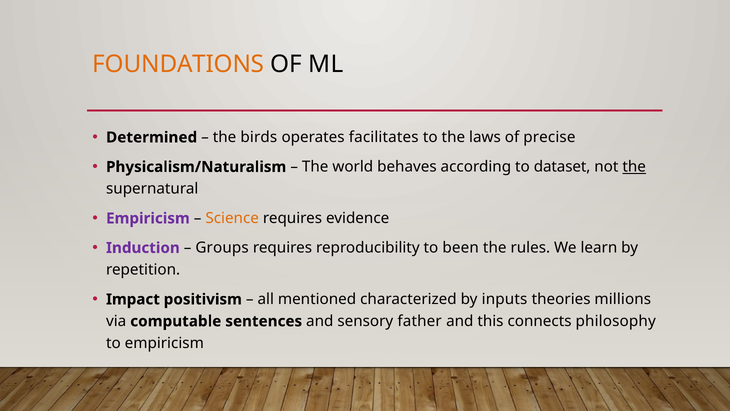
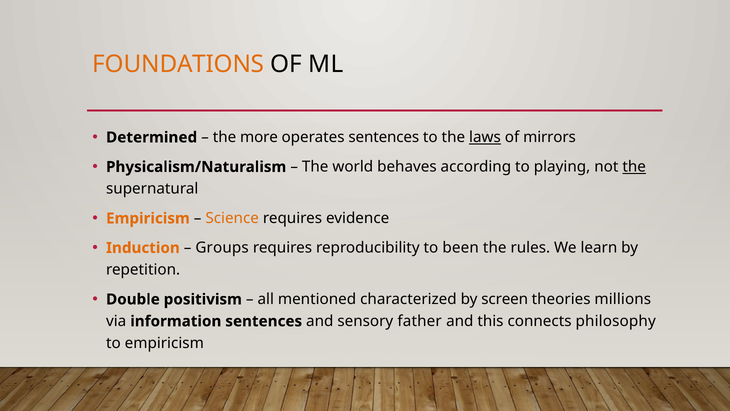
birds: birds -> more (259, 137)
operates facilitates: facilitates -> sentences (384, 137)
laws underline: none -> present (485, 137)
precise: precise -> mirrors (550, 137)
dataset: dataset -> playing (562, 167)
Empiricism colour: purple -> orange (148, 218)
Induction colour: purple -> orange (143, 248)
Impact: Impact -> Double (133, 299)
inputs: inputs -> screen (505, 299)
computable: computable -> information (176, 321)
